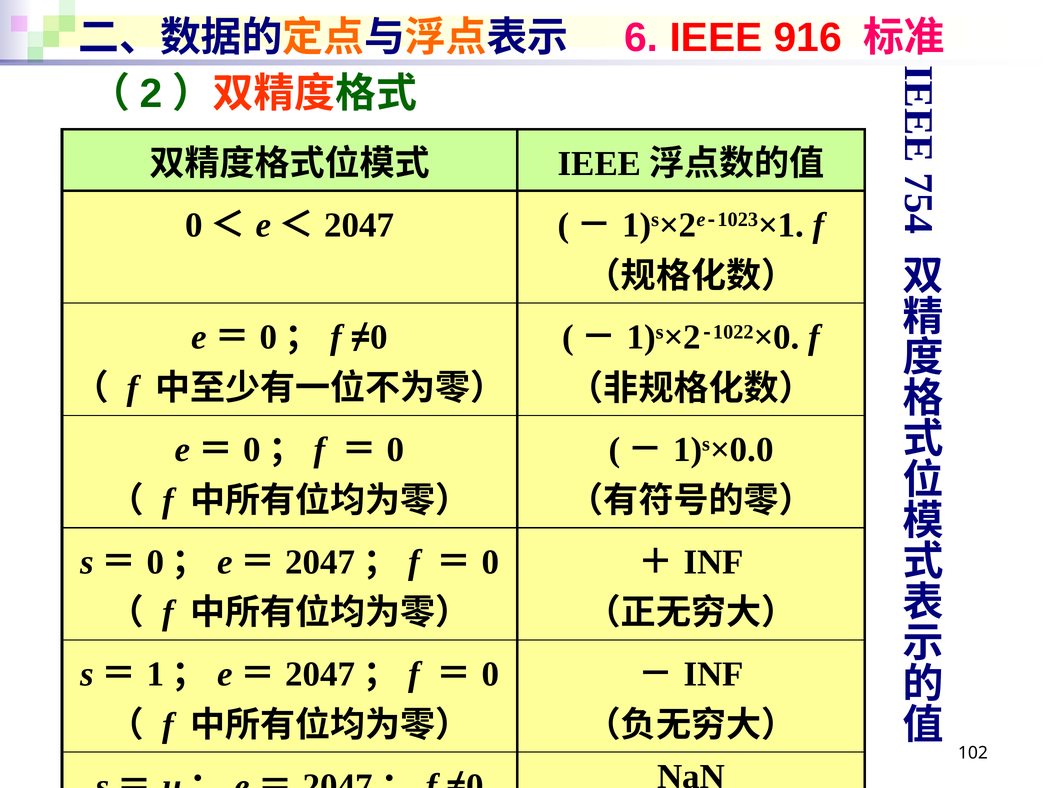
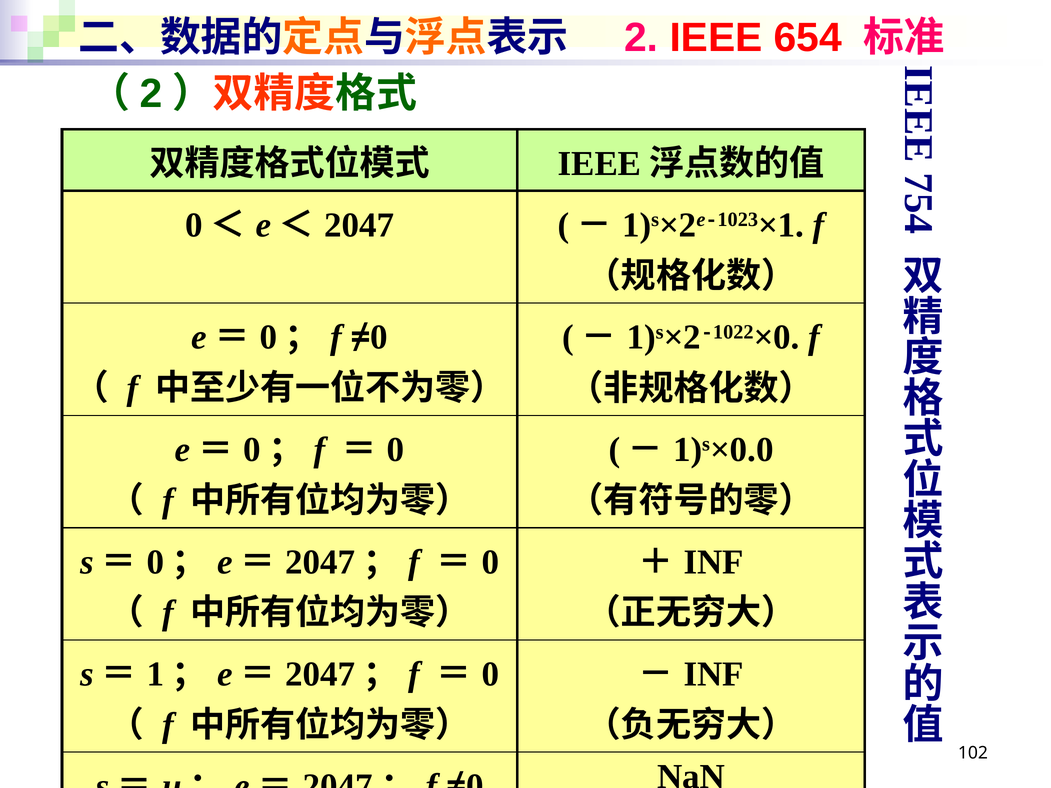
6: 6 -> 2 (641, 38)
916: 916 -> 654 (808, 38)
